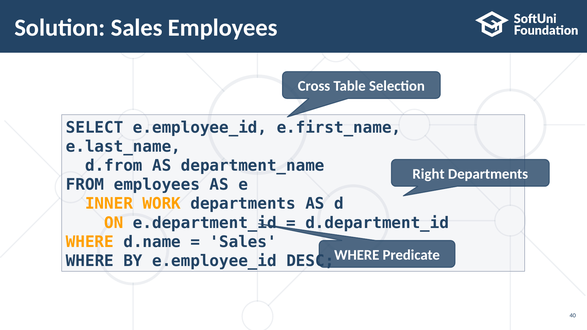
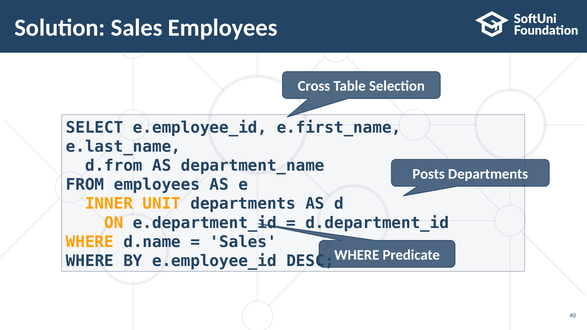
Right: Right -> Posts (429, 174)
WORK: WORK -> UNIT (162, 204)
